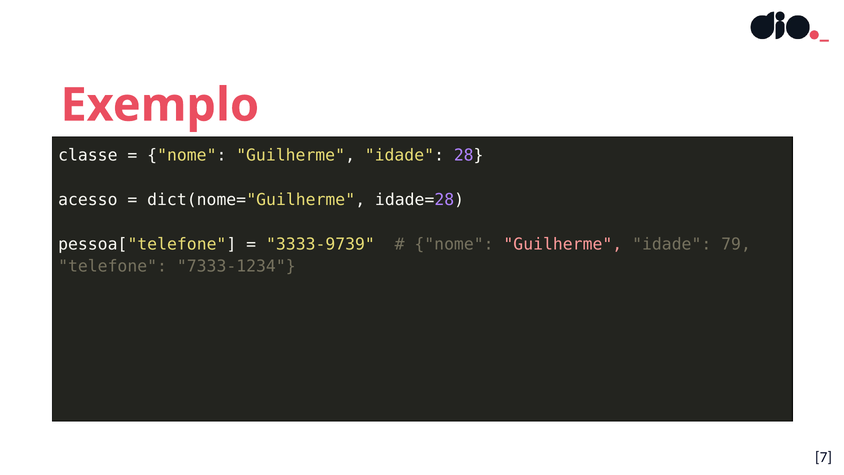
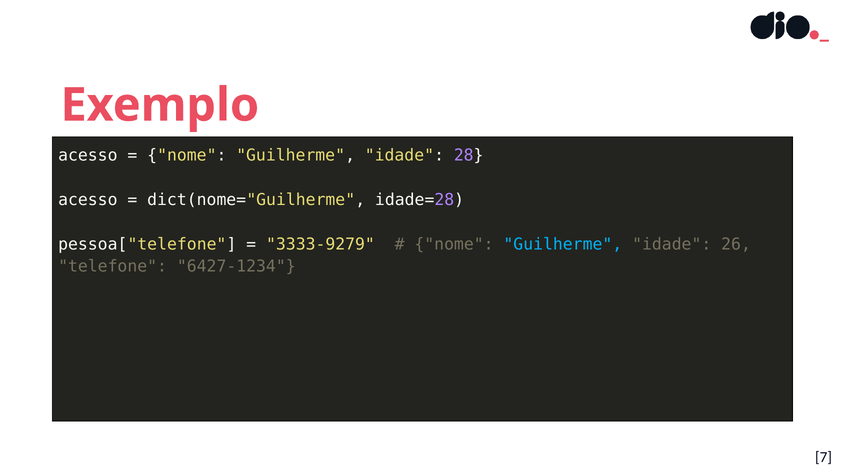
classe: classe -> acesso (88, 155)
3333-9739: 3333-9739 -> 3333-9279 (320, 244)
Guilherme colour: pink -> light blue (563, 244)
79: 79 -> 26 (736, 244)
7333-1234: 7333-1234 -> 6427-1234 (236, 266)
